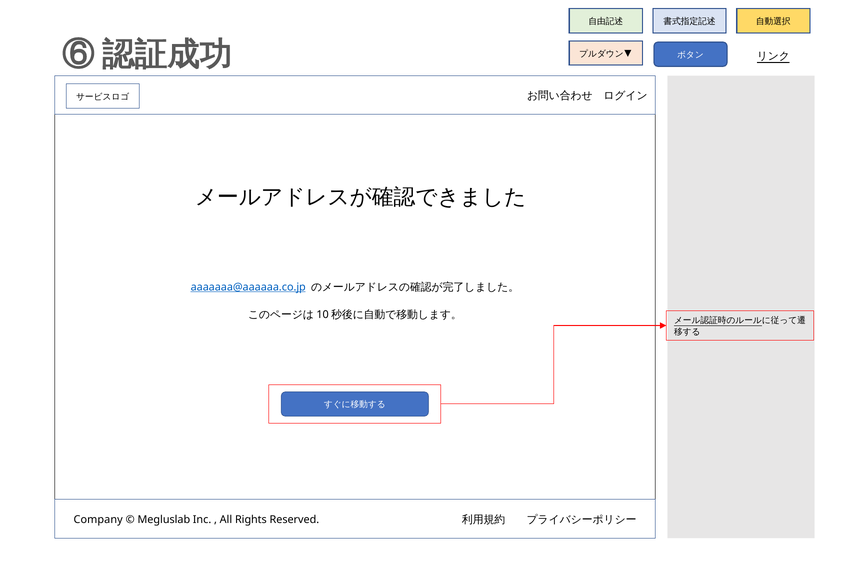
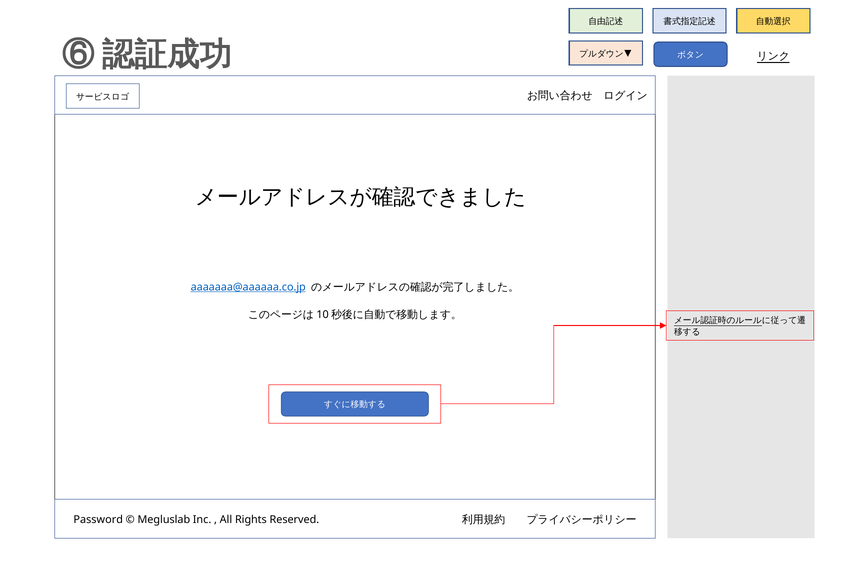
Company: Company -> Password (98, 519)
